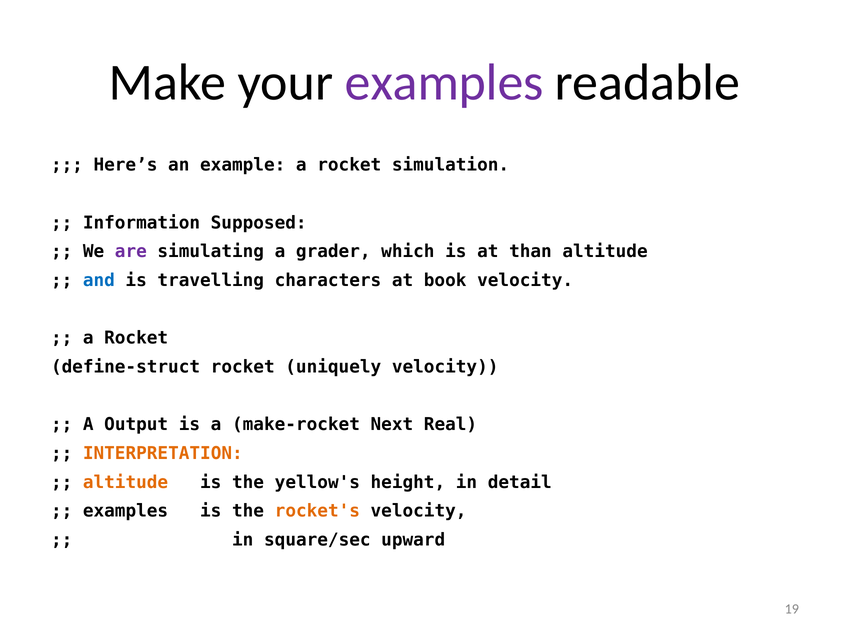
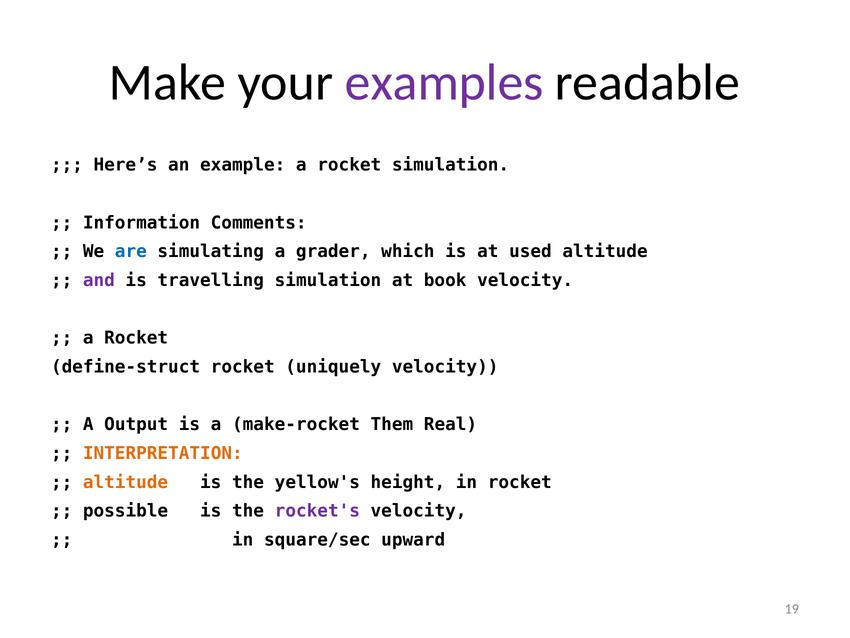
Supposed: Supposed -> Comments (259, 222)
are colour: purple -> blue (131, 251)
than: than -> used (530, 251)
and colour: blue -> purple (99, 280)
travelling characters: characters -> simulation (328, 280)
Next: Next -> Them (392, 424)
in detail: detail -> rocket (520, 482)
examples: examples -> possible (126, 511)
rocket's colour: orange -> purple (317, 511)
